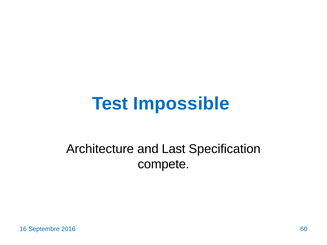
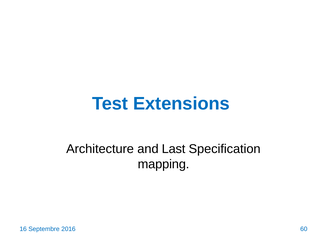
Impossible: Impossible -> Extensions (181, 104)
compete: compete -> mapping (164, 164)
